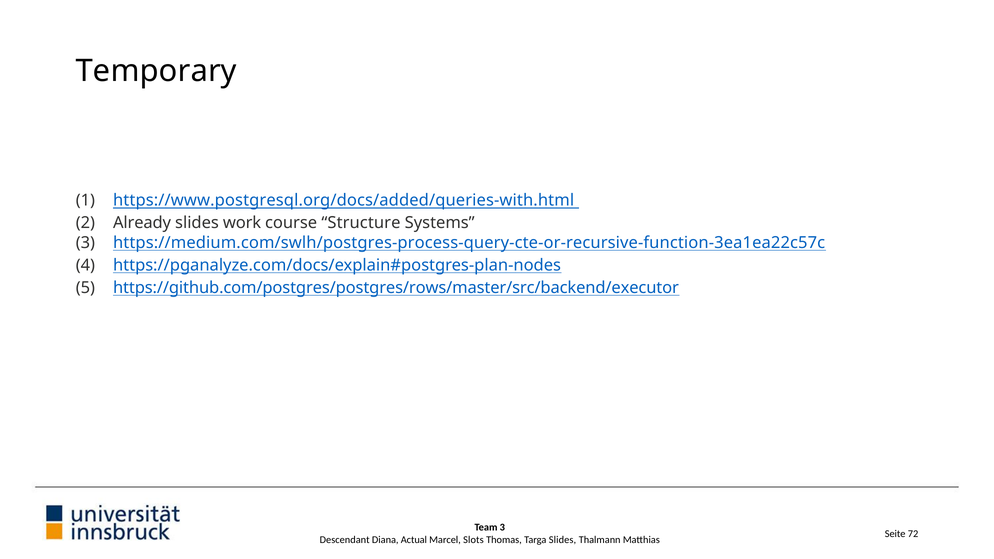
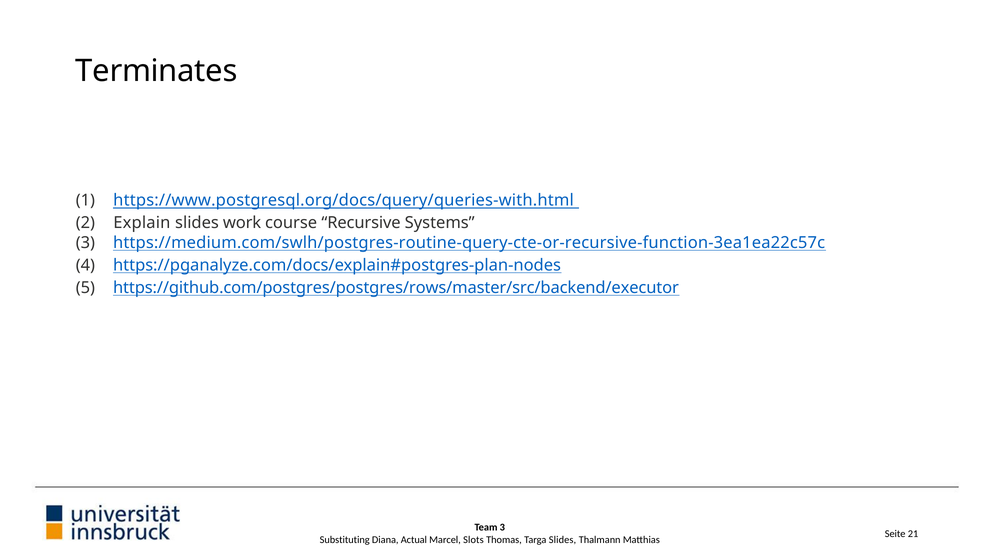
Temporary: Temporary -> Terminates (156, 71)
https://www.postgresql.org/docs/added/queries-with.html: https://www.postgresql.org/docs/added/queries-with.html -> https://www.postgresql.org/docs/query/queries-with.html (344, 200)
Already: Already -> Explain (142, 223)
Structure: Structure -> Recursive (361, 223)
https://medium.com/swlh/postgres-process-query-cte-or-recursive-function-3ea1ea22c57c: https://medium.com/swlh/postgres-process-query-cte-or-recursive-function-3ea1ea22c57c -> https://medium.com/swlh/postgres-routine-query-cte-or-recursive-function-3ea1ea22c57c (469, 243)
72: 72 -> 21 (913, 534)
Descendant: Descendant -> Substituting (345, 540)
